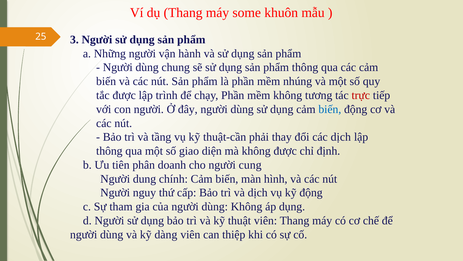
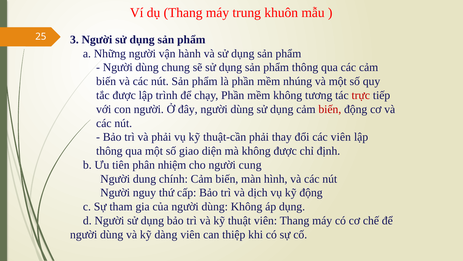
some: some -> trung (247, 13)
biến colour: blue -> red (330, 109)
và tầng: tầng -> phải (161, 137)
các dịch: dịch -> viên (341, 137)
doanh: doanh -> nhiệm (172, 165)
